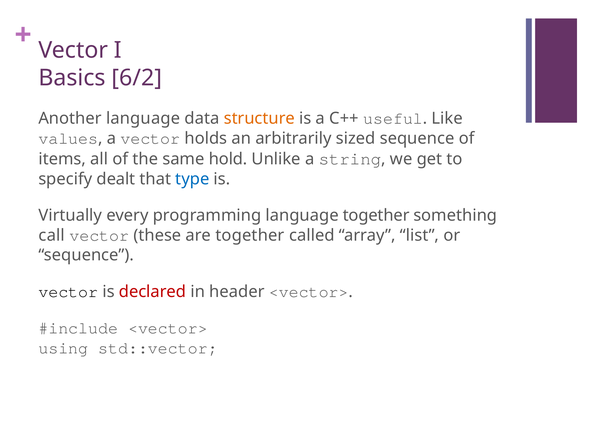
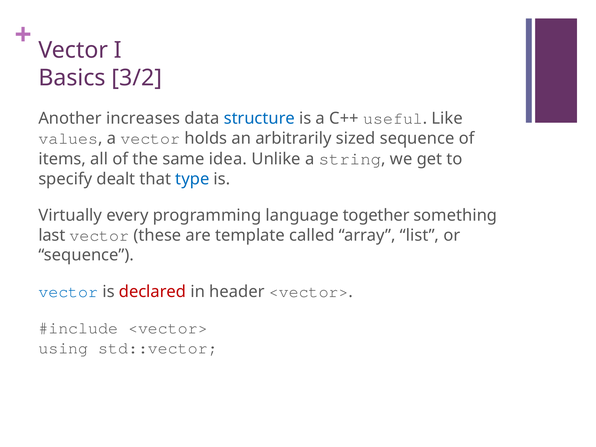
6/2: 6/2 -> 3/2 (137, 78)
Another language: language -> increases (143, 118)
structure colour: orange -> blue (259, 118)
hold: hold -> idea (228, 159)
call: call -> last (52, 235)
are together: together -> template (250, 235)
vector colour: black -> blue (68, 292)
